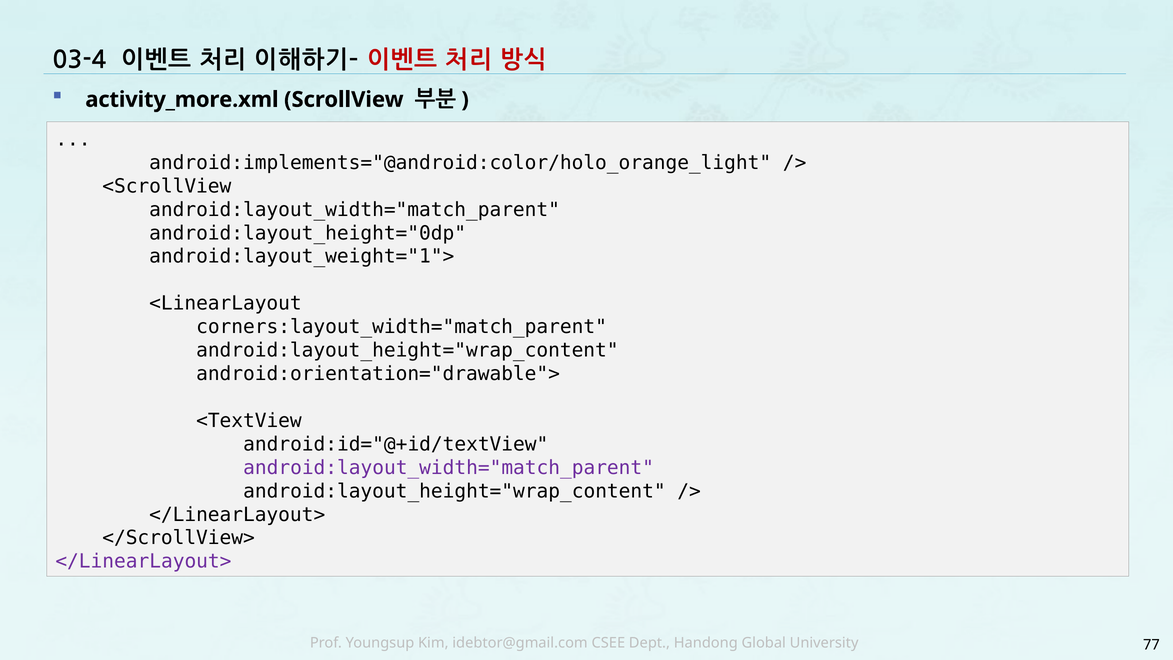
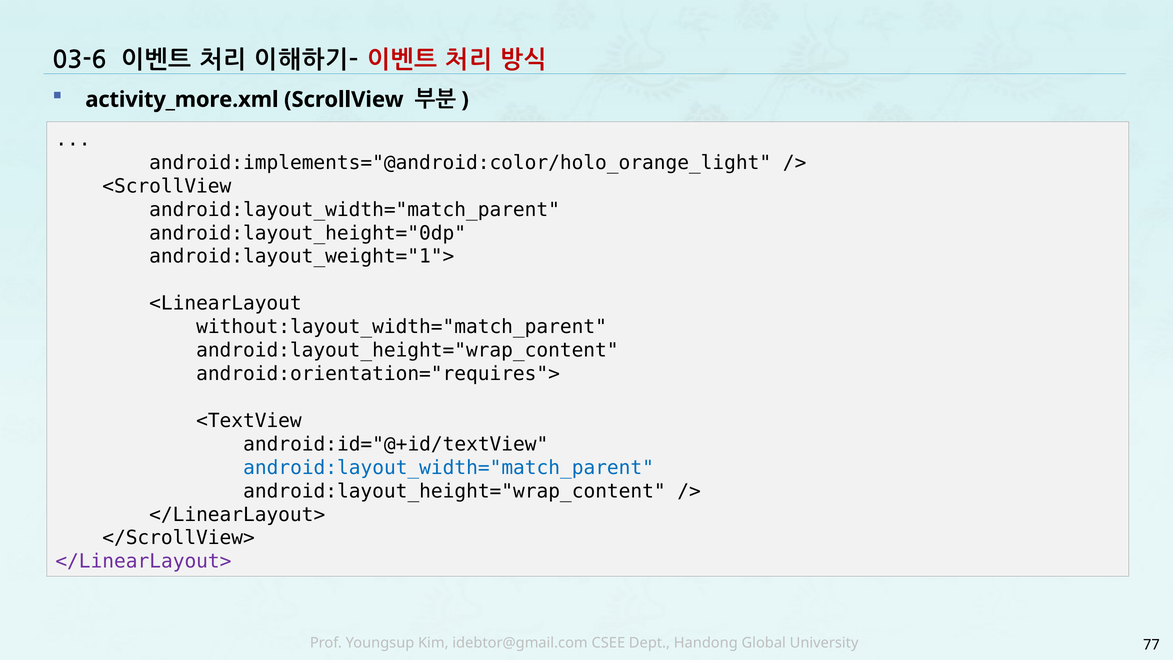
03-4: 03-4 -> 03-6 (80, 60)
corners:layout_width="match_parent: corners:layout_width="match_parent -> without:layout_width="match_parent (402, 327)
android:orientation="drawable">: android:orientation="drawable"> -> android:orientation="requires"> (378, 374)
android:layout_width="match_parent colour: purple -> blue (449, 468)
